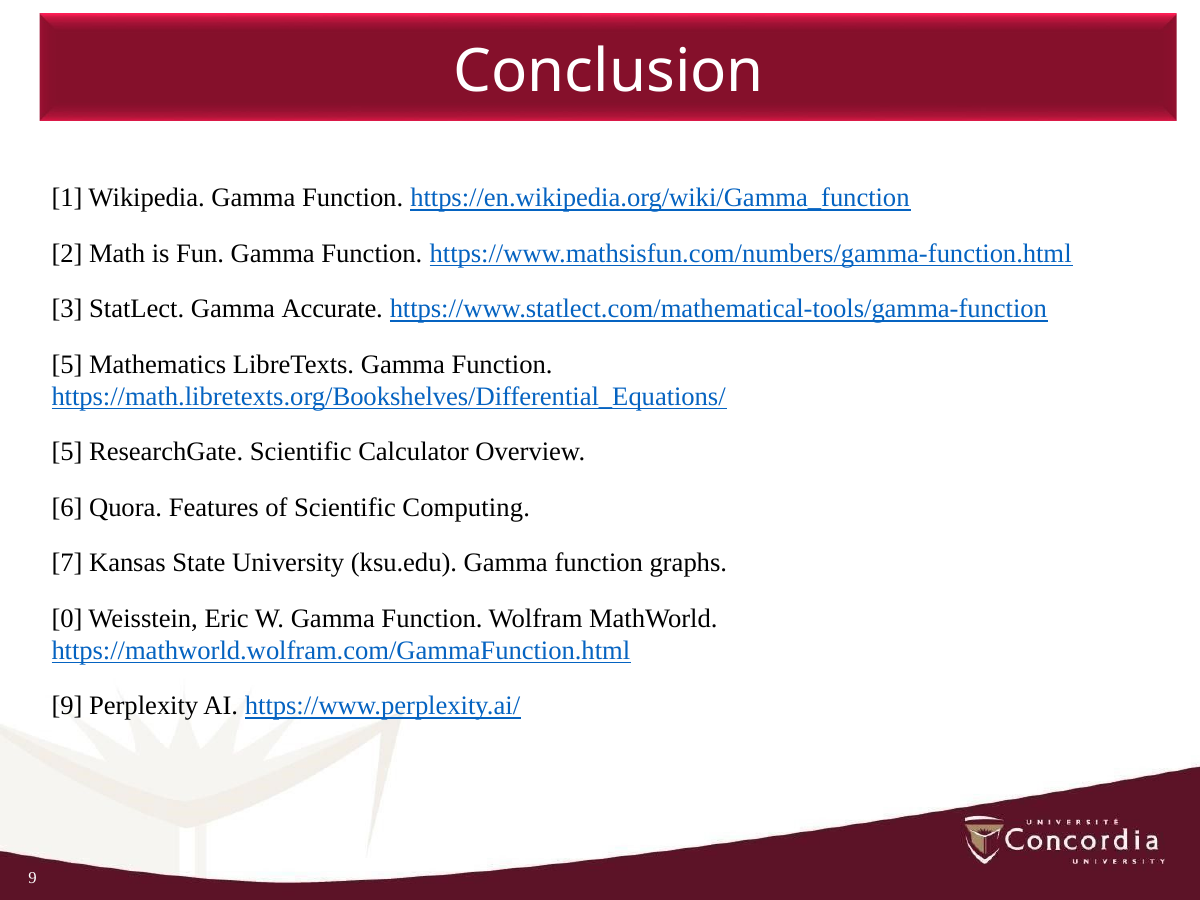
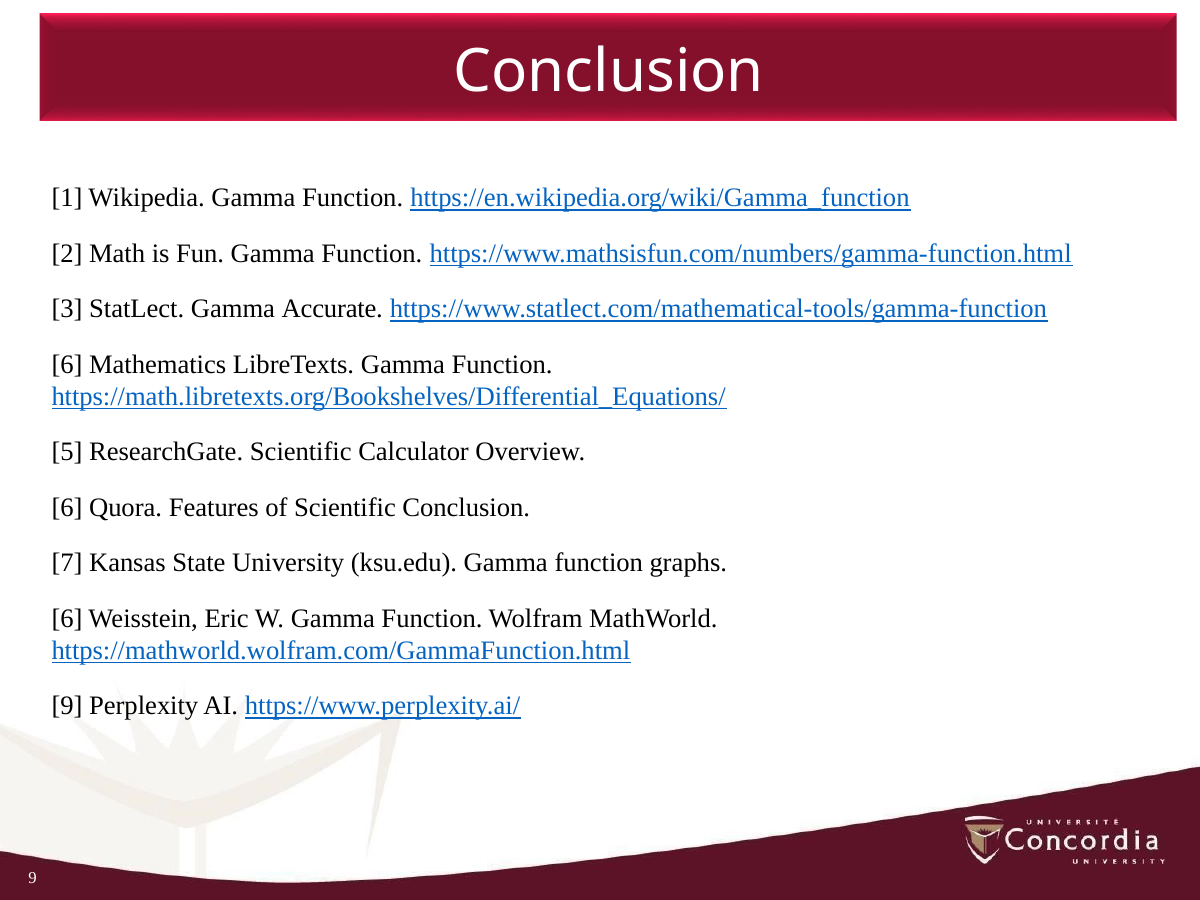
5: 5 -> 6 (67, 365)
Scientific Computing: Computing -> Conclusion (466, 508)
0: 0 -> 6 (67, 619)
